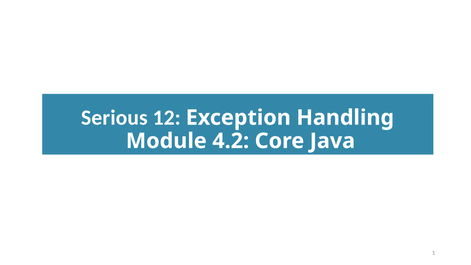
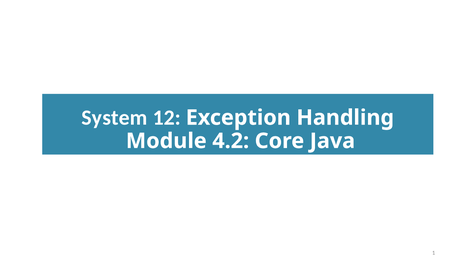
Serious: Serious -> System (115, 118)
